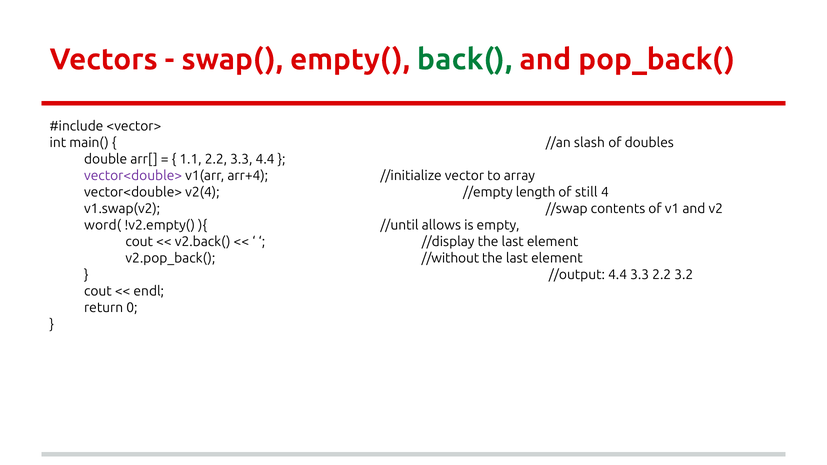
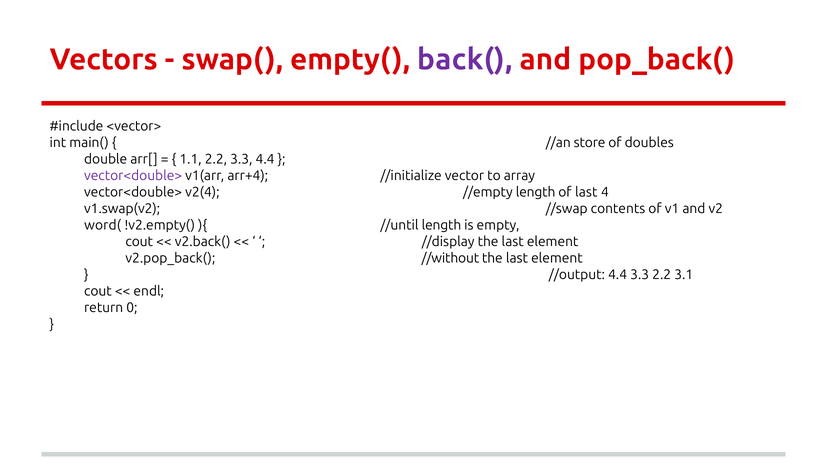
back( colour: green -> purple (465, 59)
slash: slash -> store (590, 143)
of still: still -> last (586, 192)
//until allows: allows -> length (441, 225)
3.2: 3.2 -> 3.1 (684, 275)
